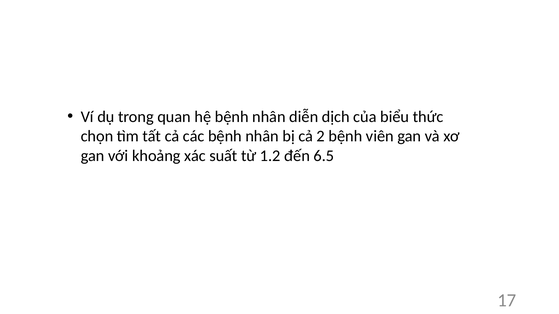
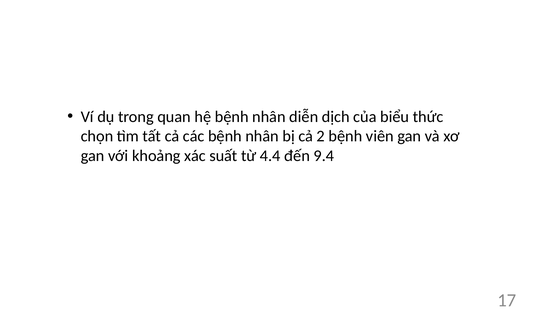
1.2: 1.2 -> 4.4 (270, 156)
6.5: 6.5 -> 9.4 (324, 156)
